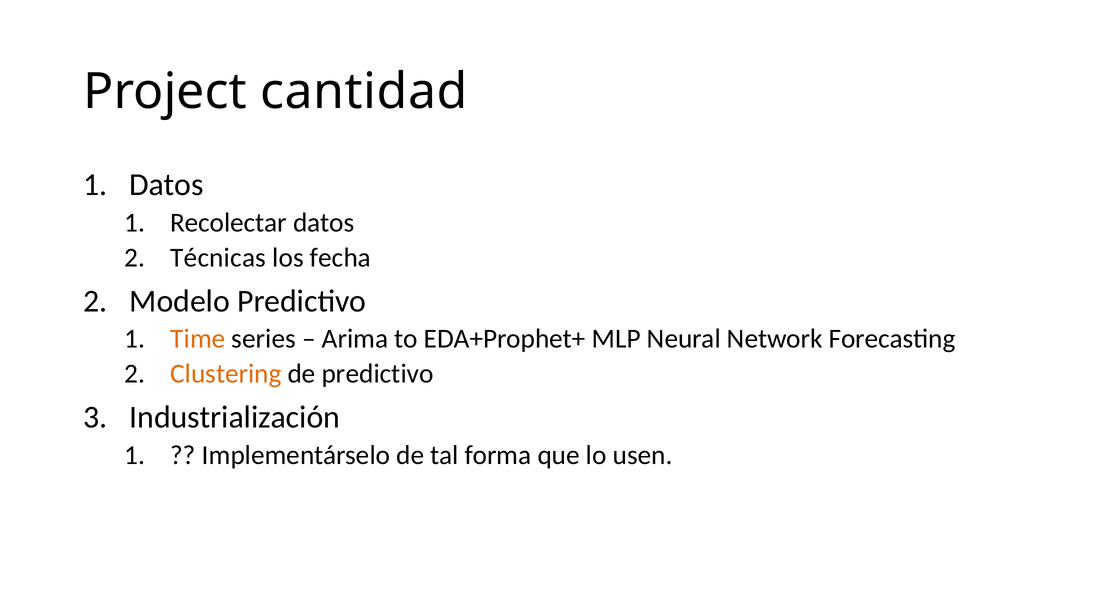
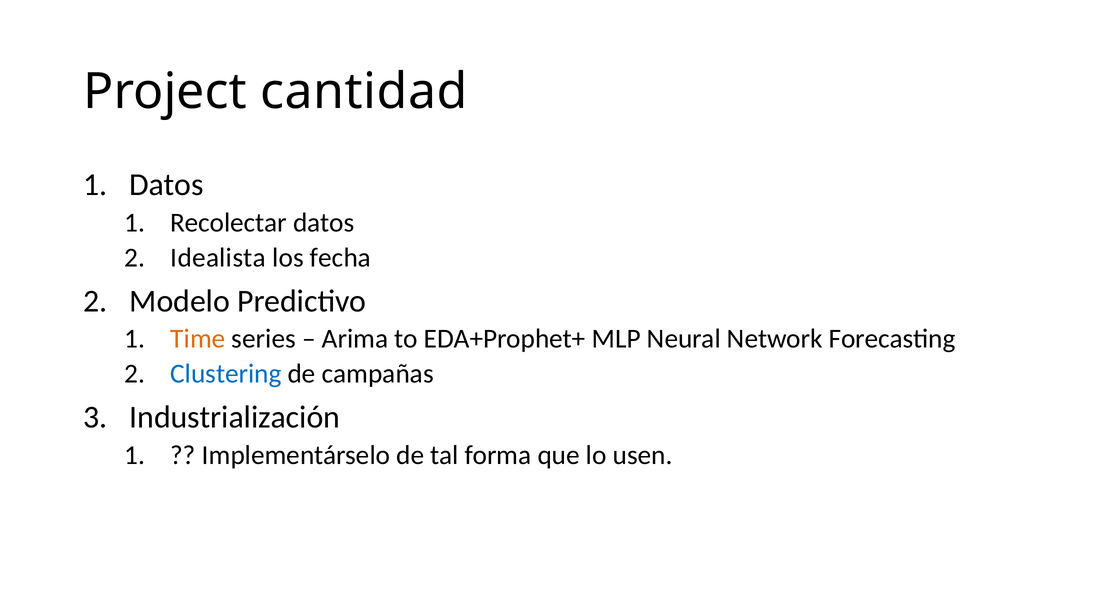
Técnicas: Técnicas -> Idealista (218, 258)
Clustering colour: orange -> blue (226, 374)
de predictivo: predictivo -> campañas (378, 374)
